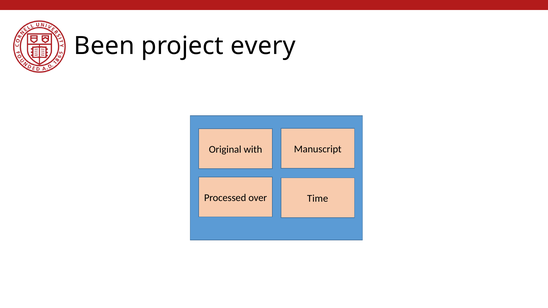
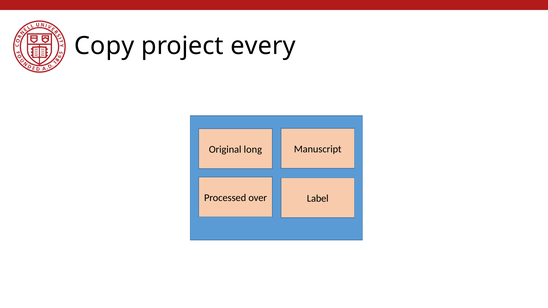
Been: Been -> Copy (104, 46)
with: with -> long (253, 150)
Time: Time -> Label (318, 199)
